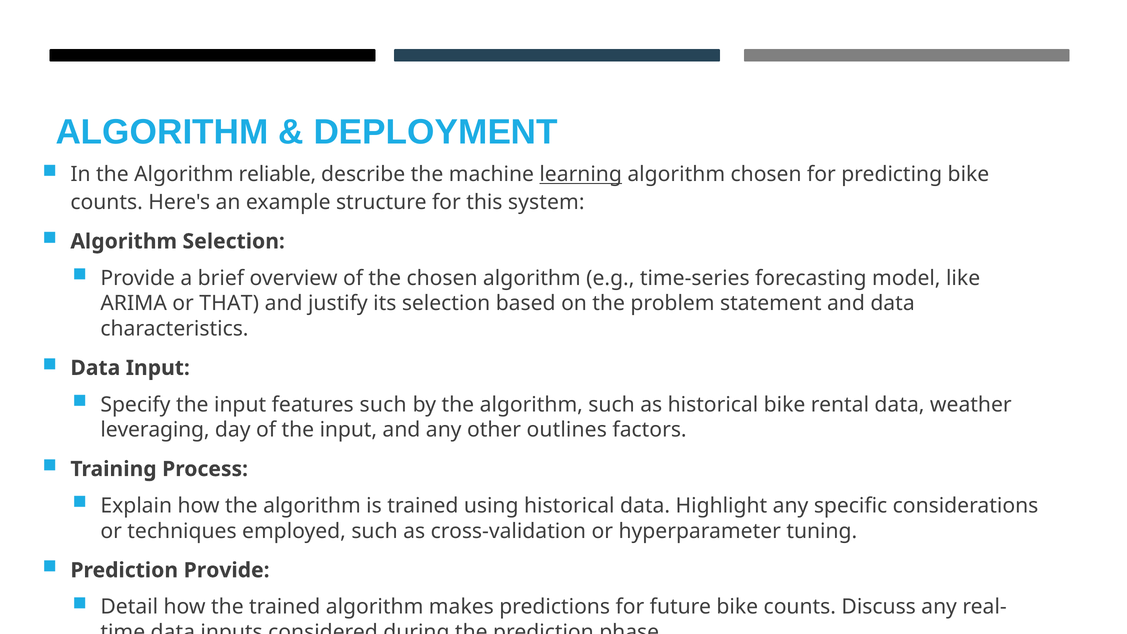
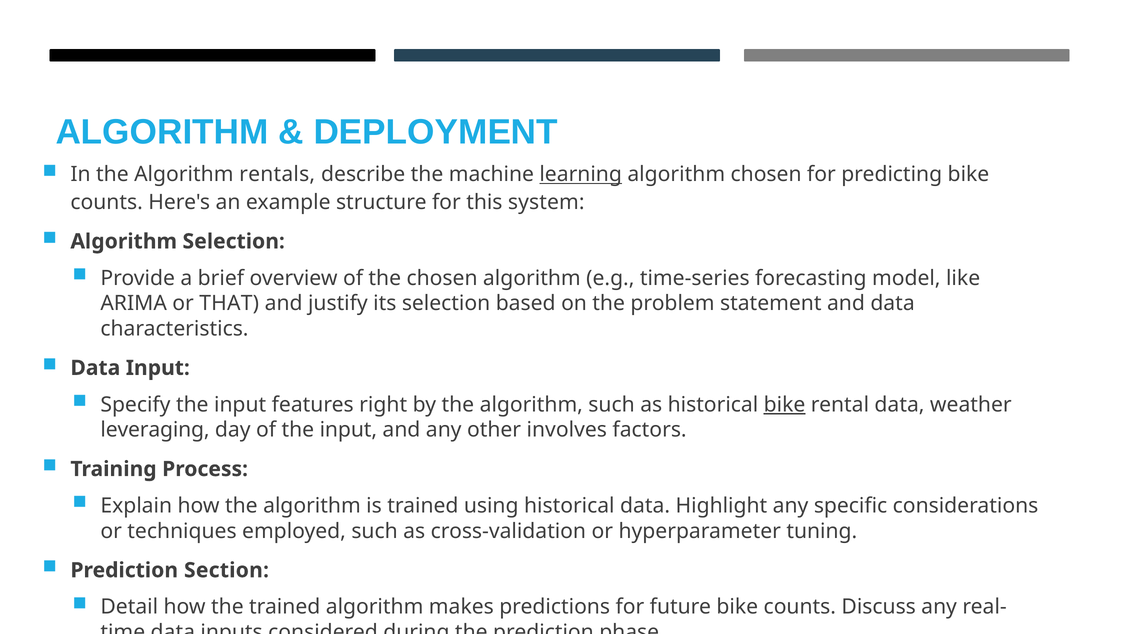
reliable: reliable -> rentals (277, 174)
features such: such -> right (383, 405)
bike underline: none -> present (785, 405)
outlines: outlines -> involves (567, 430)
Prediction Provide: Provide -> Section (226, 570)
